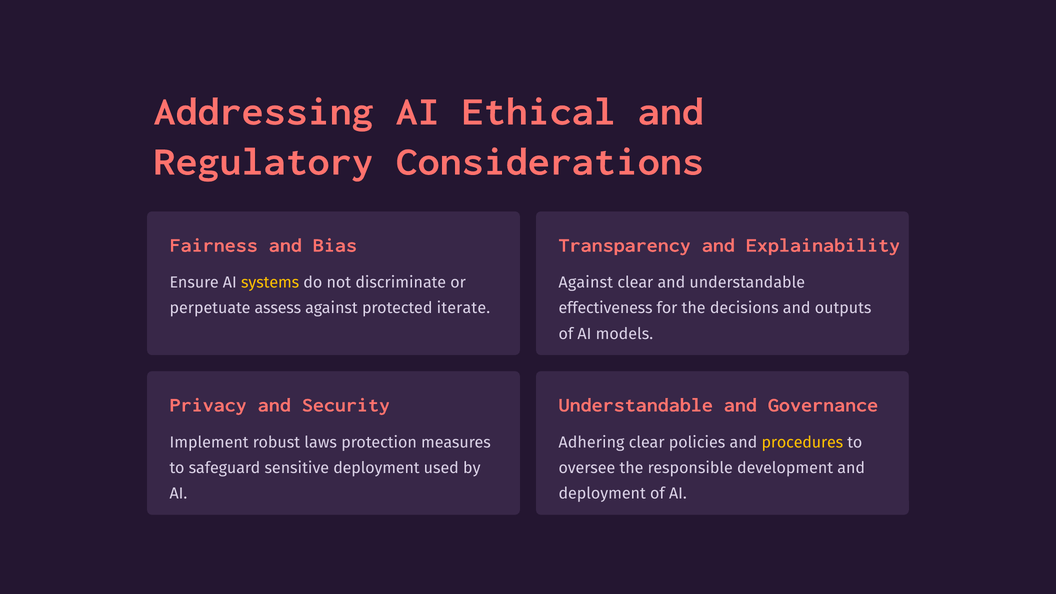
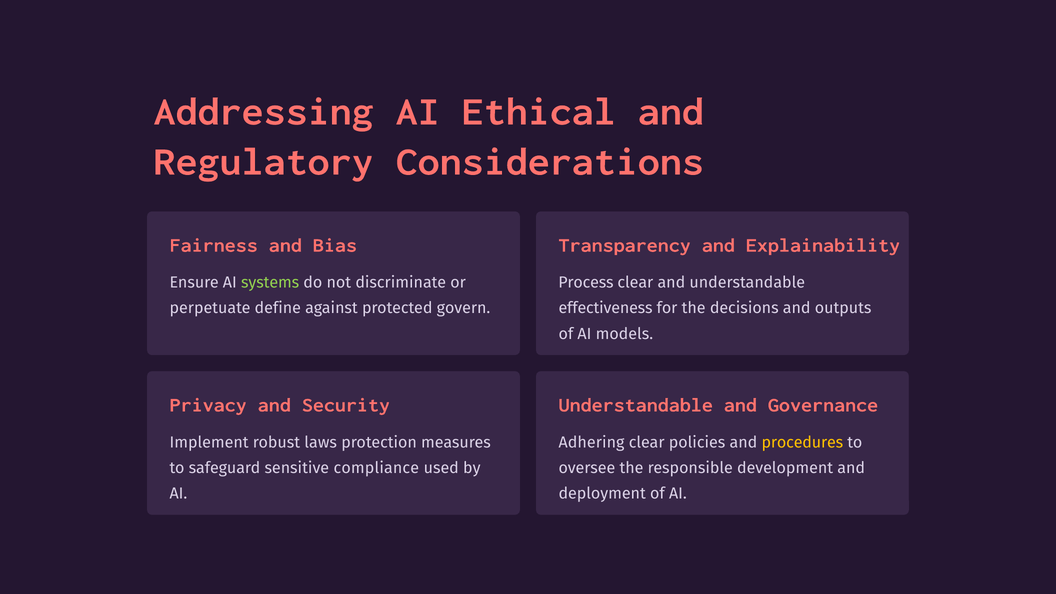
systems colour: yellow -> light green (270, 283)
Against: Against -> Process (586, 283)
assess: assess -> define (278, 308)
iterate: iterate -> govern (464, 308)
sensitive deployment: deployment -> compliance (376, 468)
